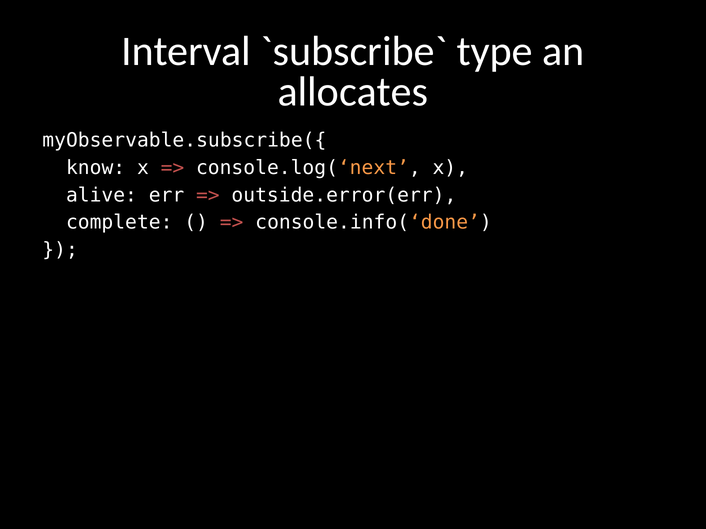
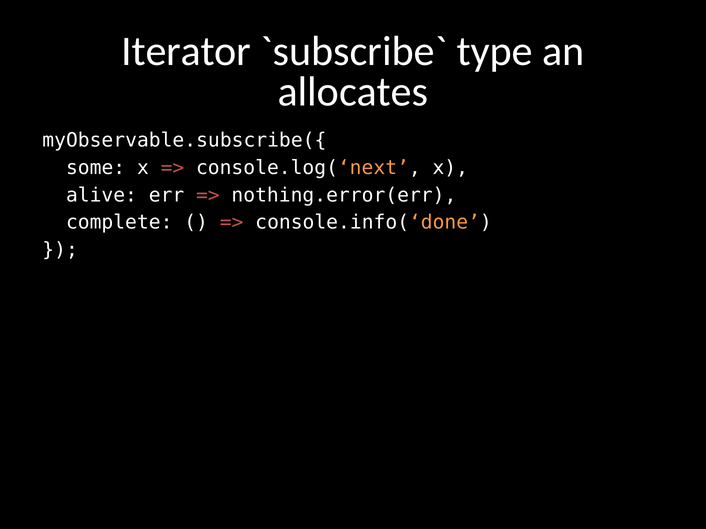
Interval: Interval -> Iterator (186, 51)
know: know -> some (96, 168)
outside.error(err: outside.error(err -> nothing.error(err (344, 195)
